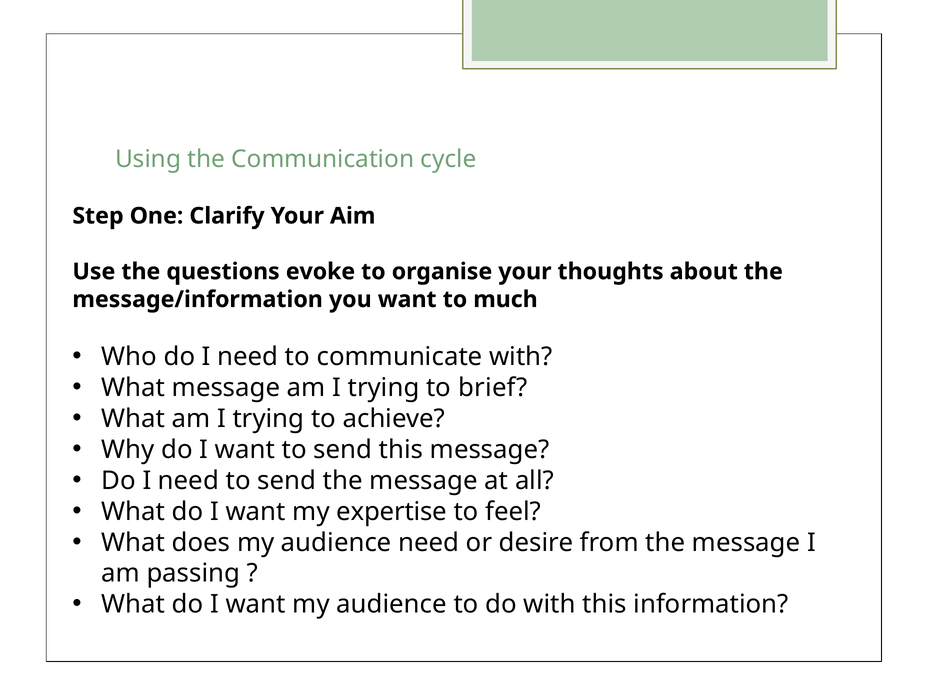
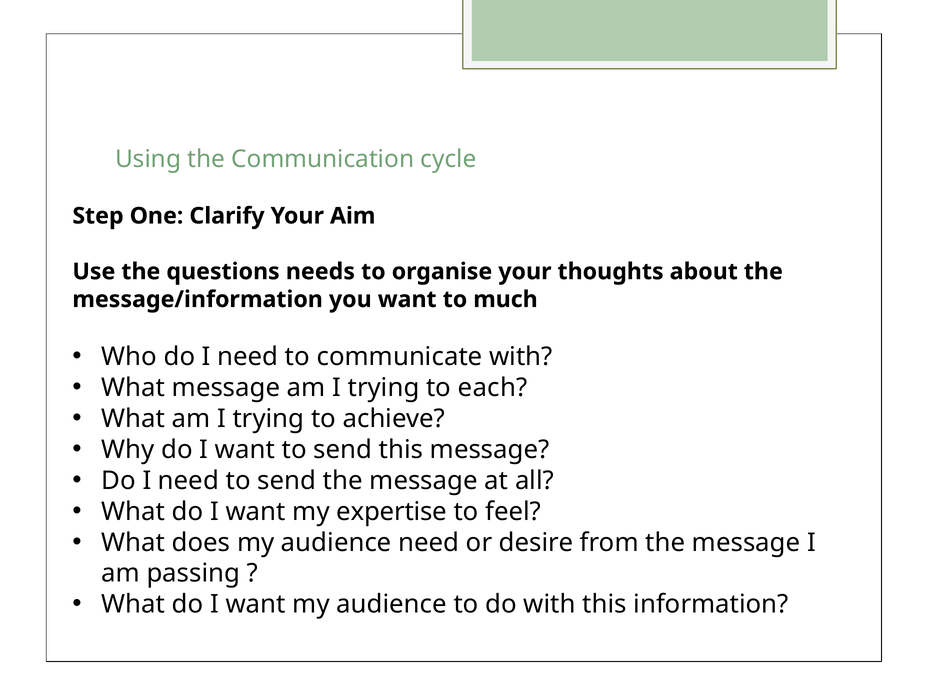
evoke: evoke -> needs (320, 272)
brief: brief -> each (493, 388)
